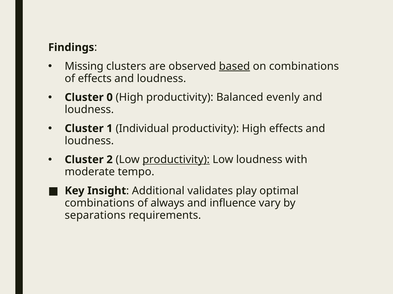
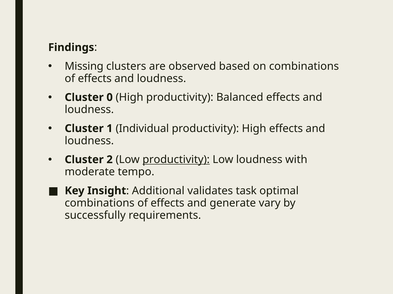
based underline: present -> none (234, 66)
Balanced evenly: evenly -> effects (283, 98)
play: play -> task (246, 191)
always: always -> effects (167, 203)
influence: influence -> generate (233, 203)
separations: separations -> successfully (95, 216)
